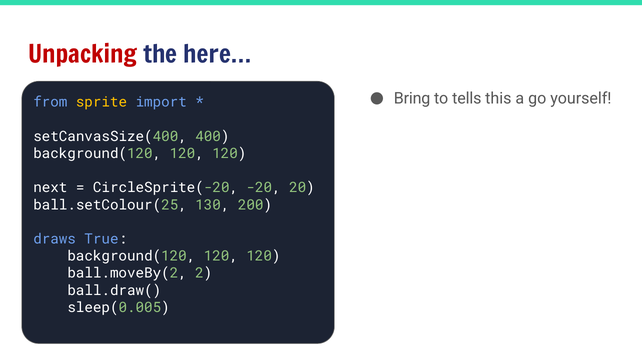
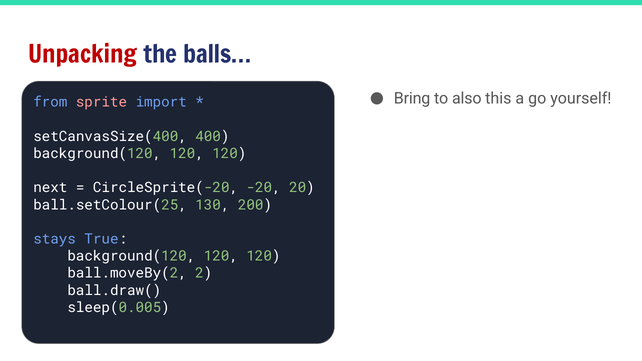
here…: here… -> balls… (217, 54)
tells: tells -> also (467, 98)
sprite colour: yellow -> pink (101, 102)
draws: draws -> stays (55, 239)
